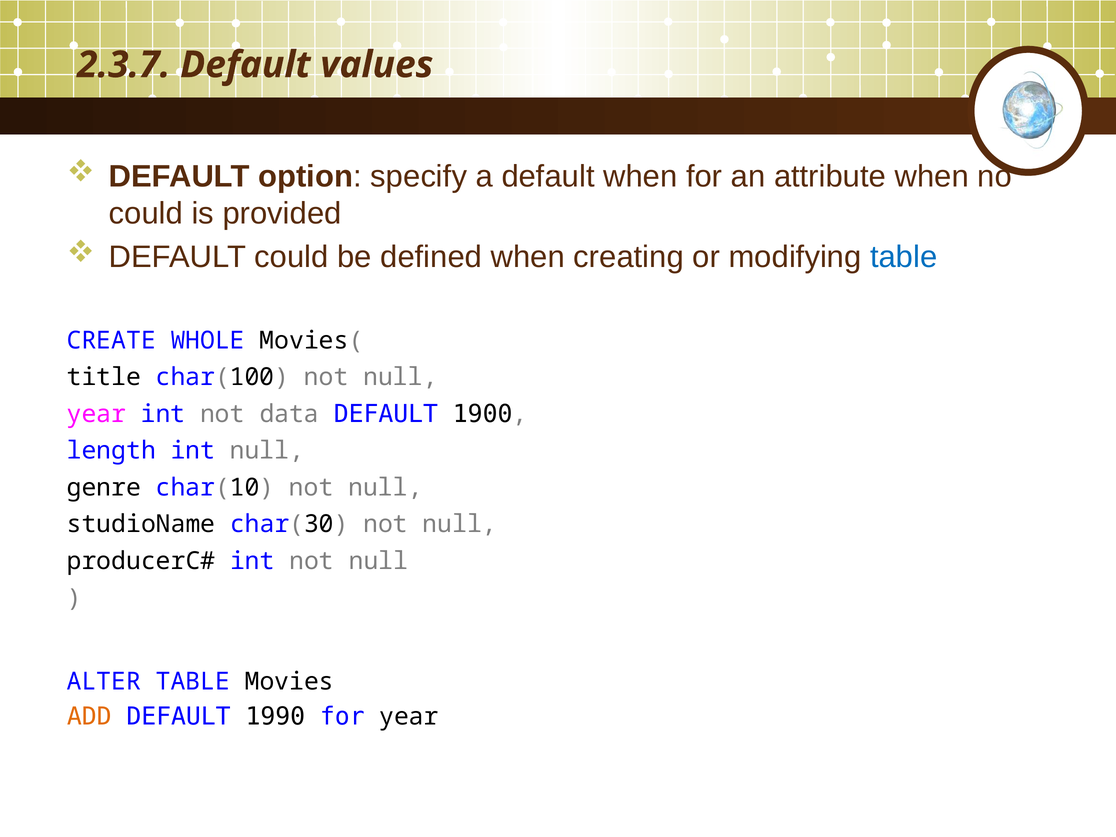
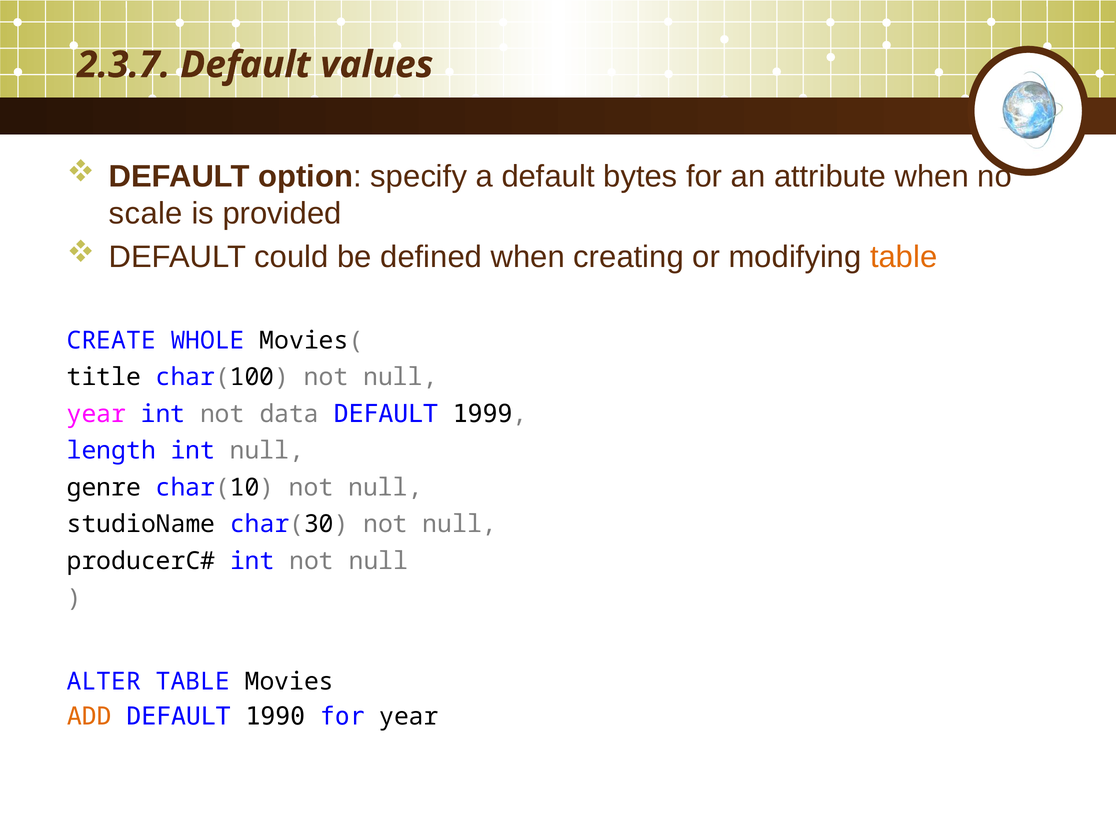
default when: when -> bytes (640, 176)
could: could -> scale (146, 214)
table colour: blue -> orange (904, 257)
1900: 1900 -> 1999 (483, 414)
